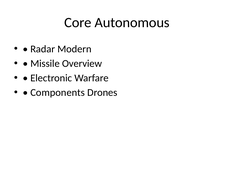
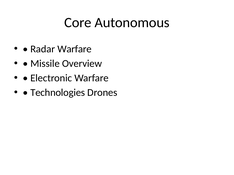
Radar Modern: Modern -> Warfare (75, 49)
Components: Components -> Technologies (58, 93)
